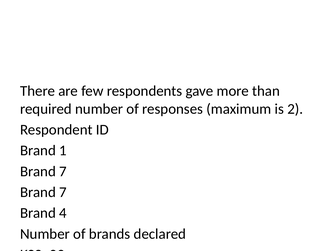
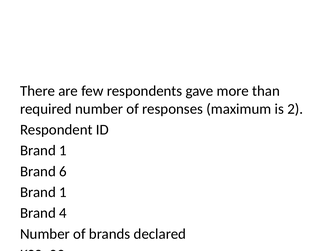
7: 7 -> 6 (63, 172)
7: 7 -> 1 (63, 192)
